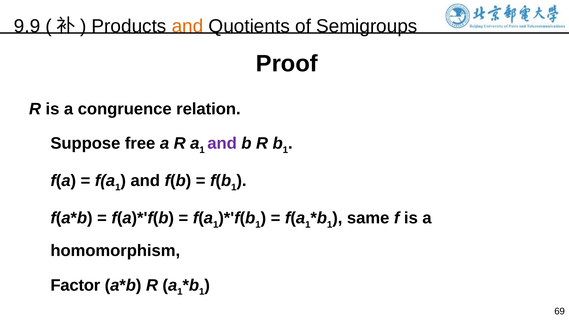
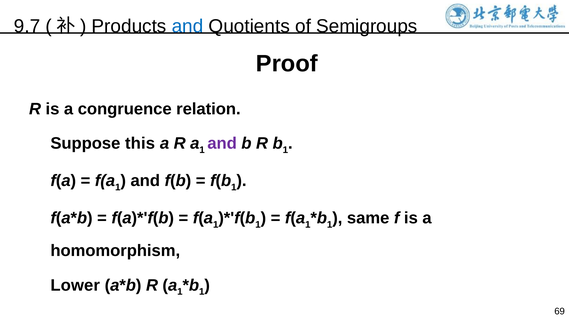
9.9: 9.9 -> 9.7 (27, 26)
and colour: orange -> blue (188, 26)
free: free -> this (140, 143)
Factor: Factor -> Lower (75, 285)
